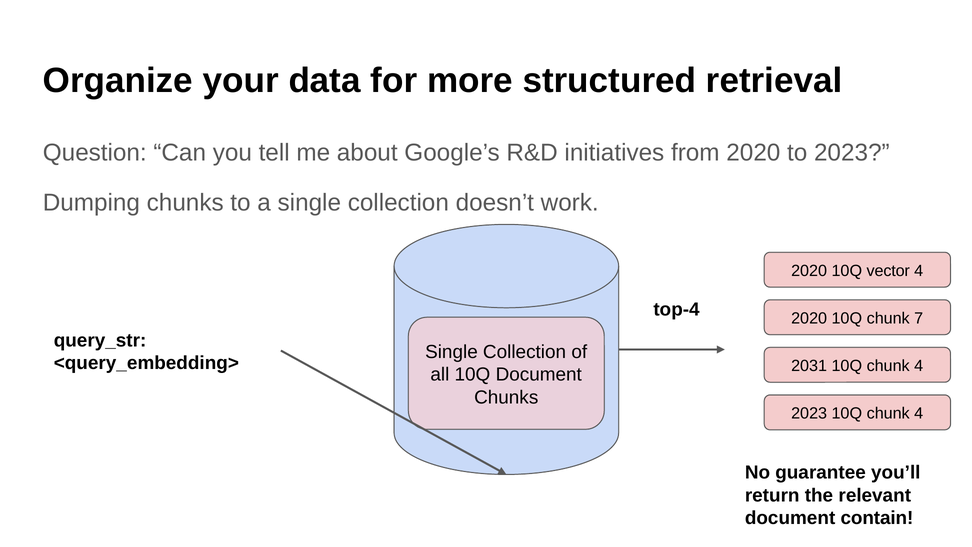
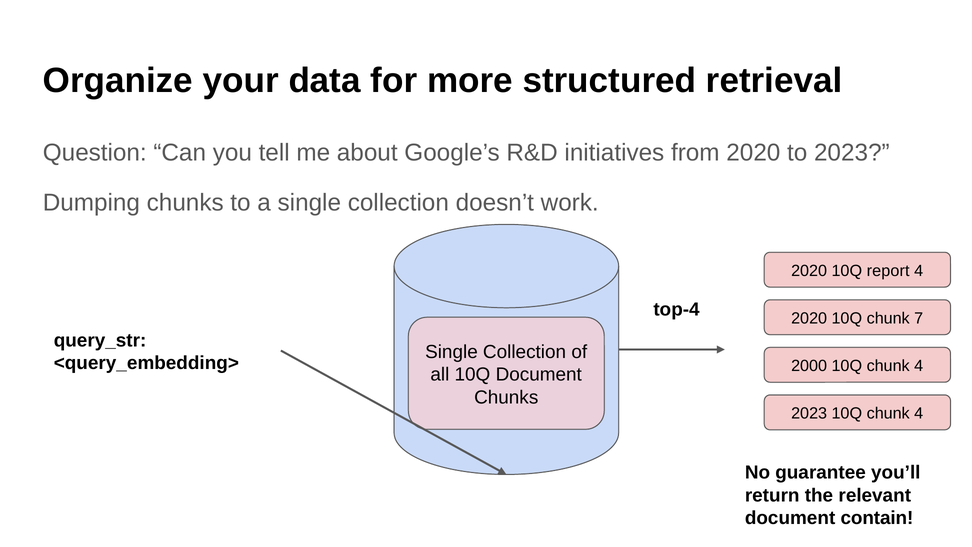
vector: vector -> report (888, 271)
2031: 2031 -> 2000 (809, 366)
